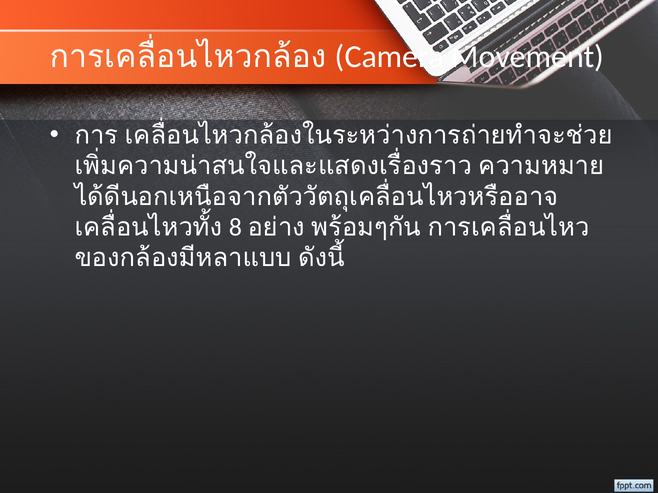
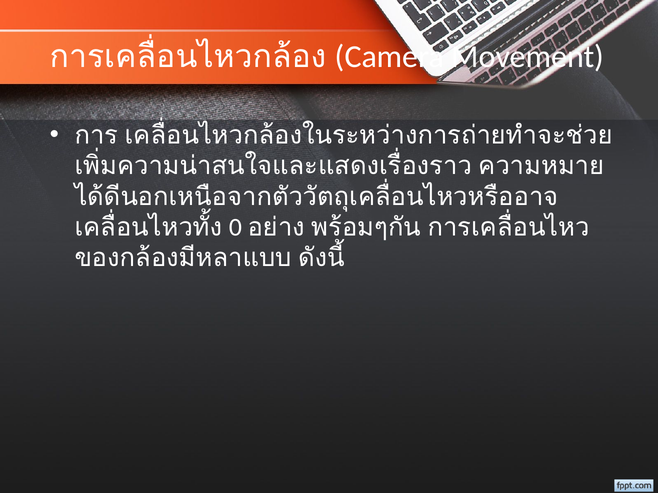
8: 8 -> 0 (235, 228)
